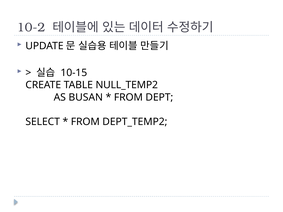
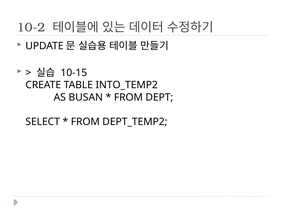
NULL_TEMP2: NULL_TEMP2 -> INTO_TEMP2 (127, 85)
